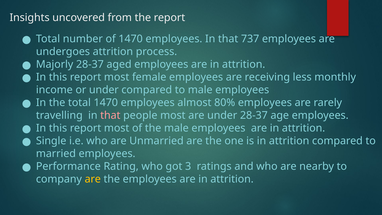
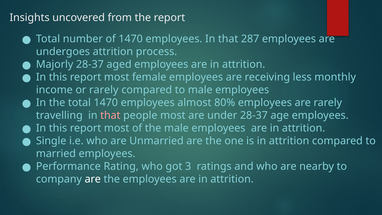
737: 737 -> 287 (250, 39)
or under: under -> rarely (104, 90)
are colour: yellow -> white (93, 179)
